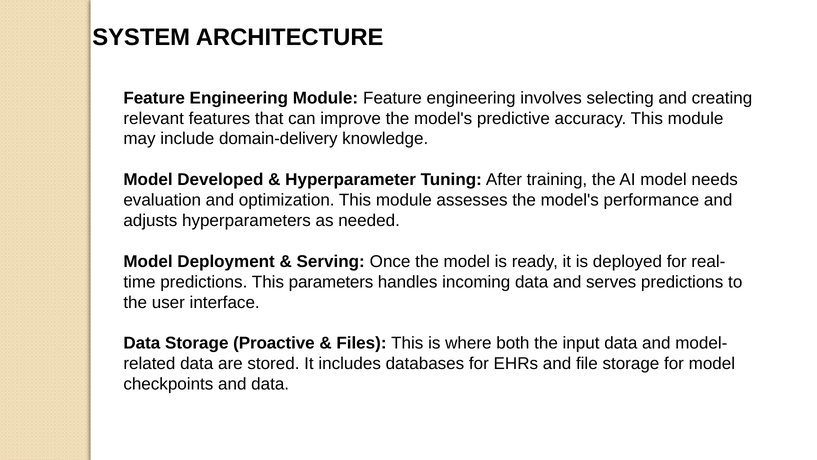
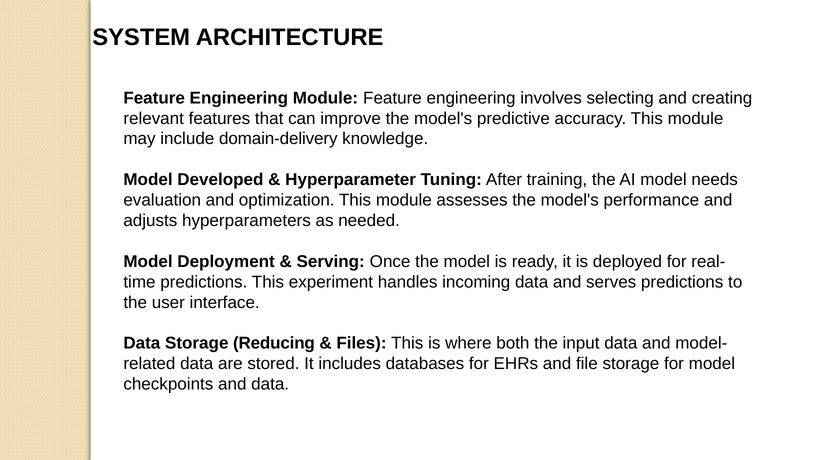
parameters: parameters -> experiment (331, 282)
Proactive: Proactive -> Reducing (274, 343)
